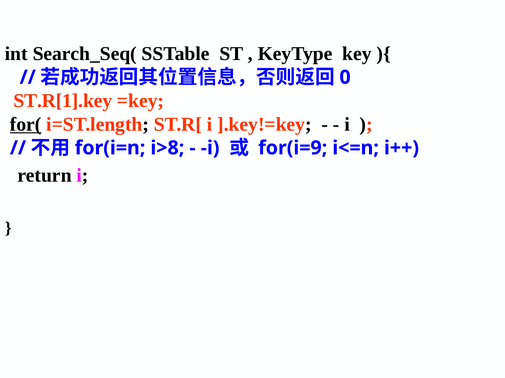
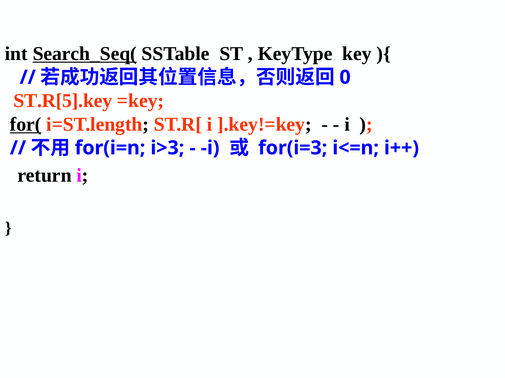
Search_Seq( underline: none -> present (85, 54)
ST.R[1].key: ST.R[1].key -> ST.R[5].key (63, 101)
i>8: i>8 -> i>3 (167, 148)
for(i=9: for(i=9 -> for(i=3 (293, 148)
